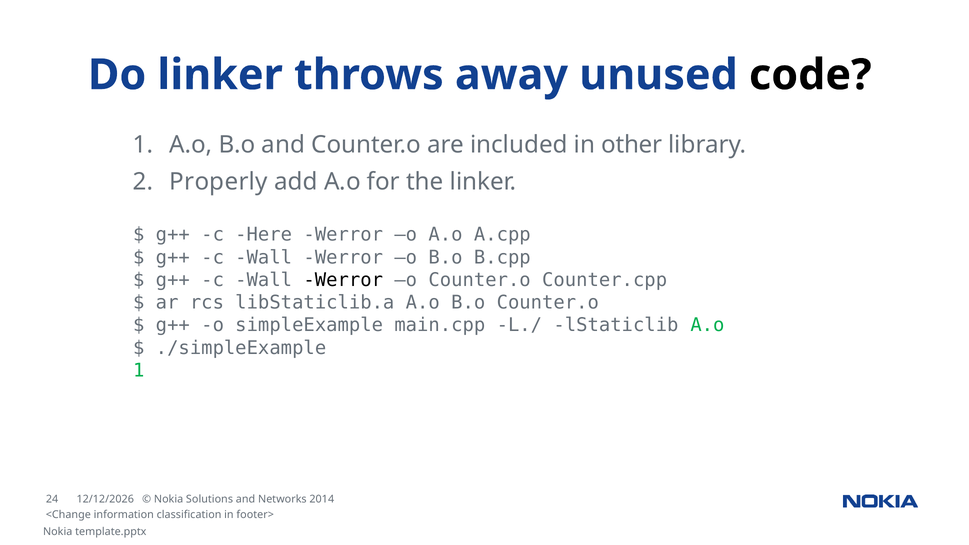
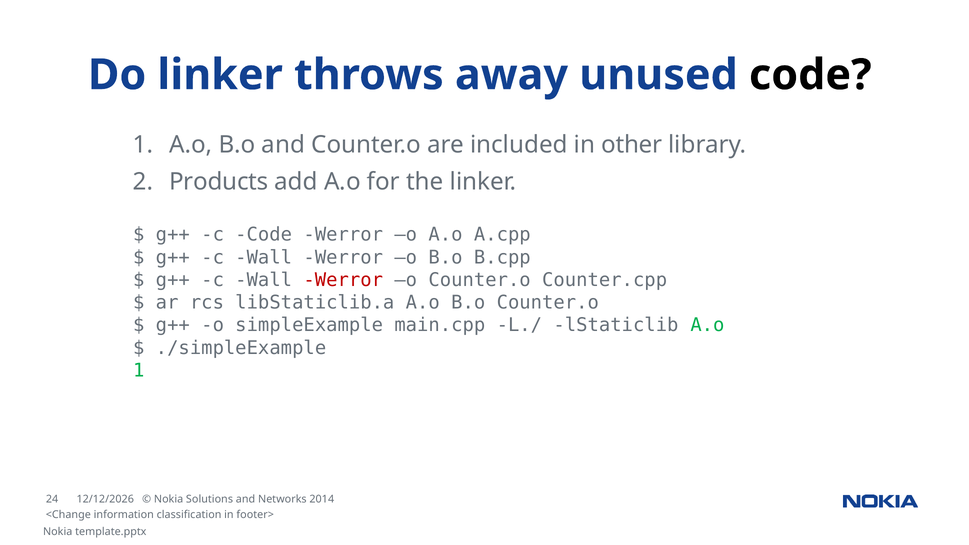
Properly: Properly -> Products (219, 182)
c Here: Here -> Code (264, 235)
Werror colour: black -> red (343, 280)
